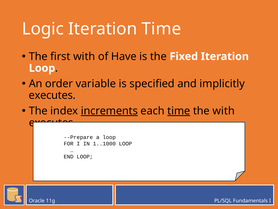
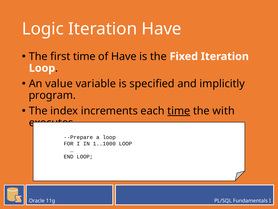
Iteration Time: Time -> Have (162, 29)
first with: with -> time (84, 56)
order: order -> value (59, 83)
executes: executes -> program (52, 95)
increments underline: present -> none (109, 111)
